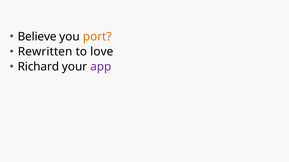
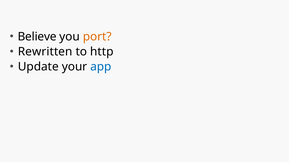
love: love -> http (102, 52)
Richard: Richard -> Update (38, 67)
app colour: purple -> blue (101, 67)
